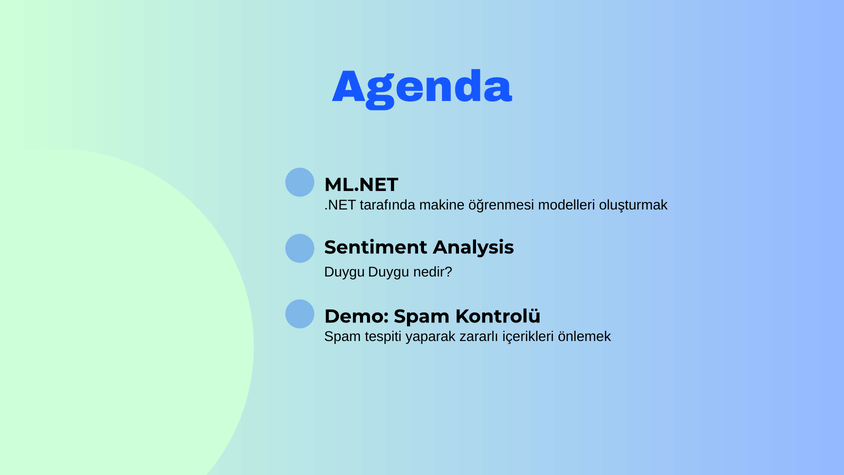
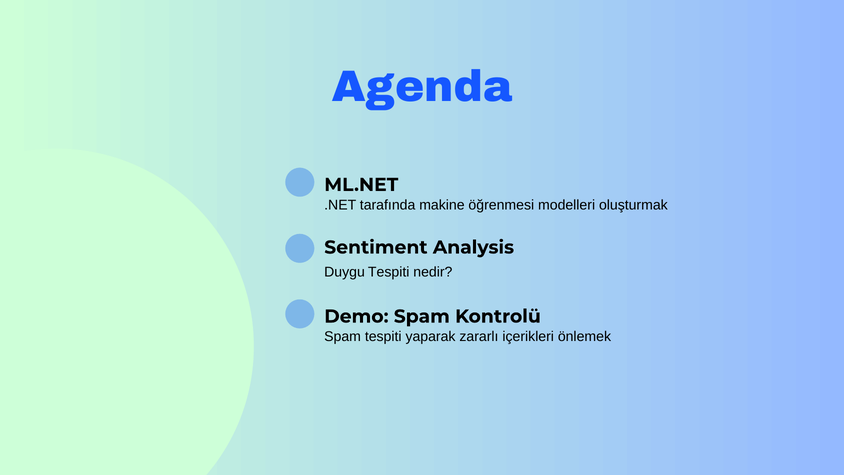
Duygu Duygu: Duygu -> Tespiti (389, 272)
